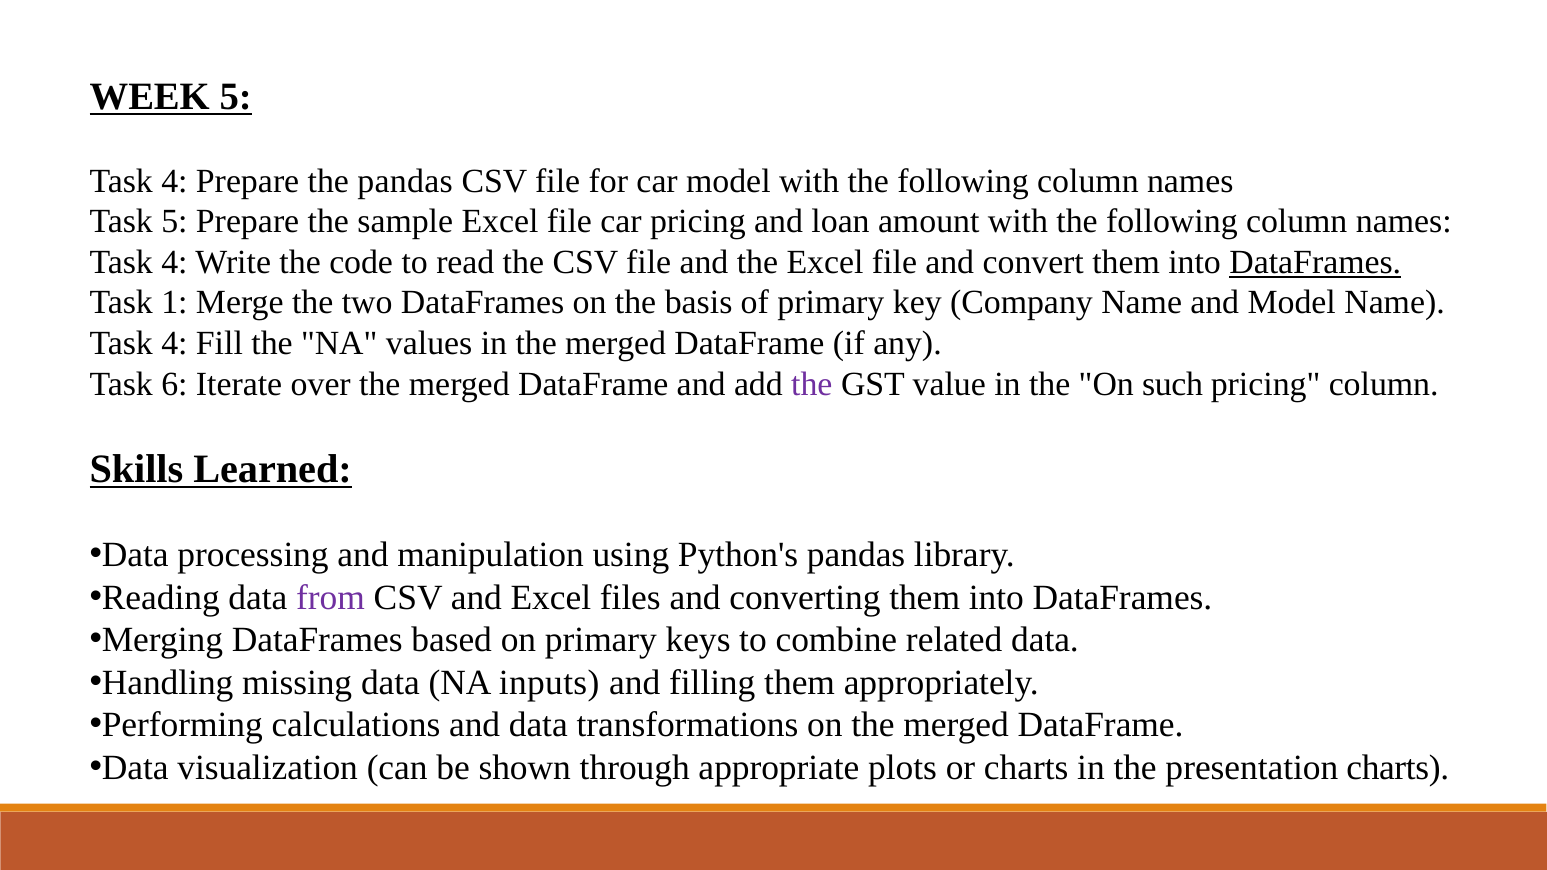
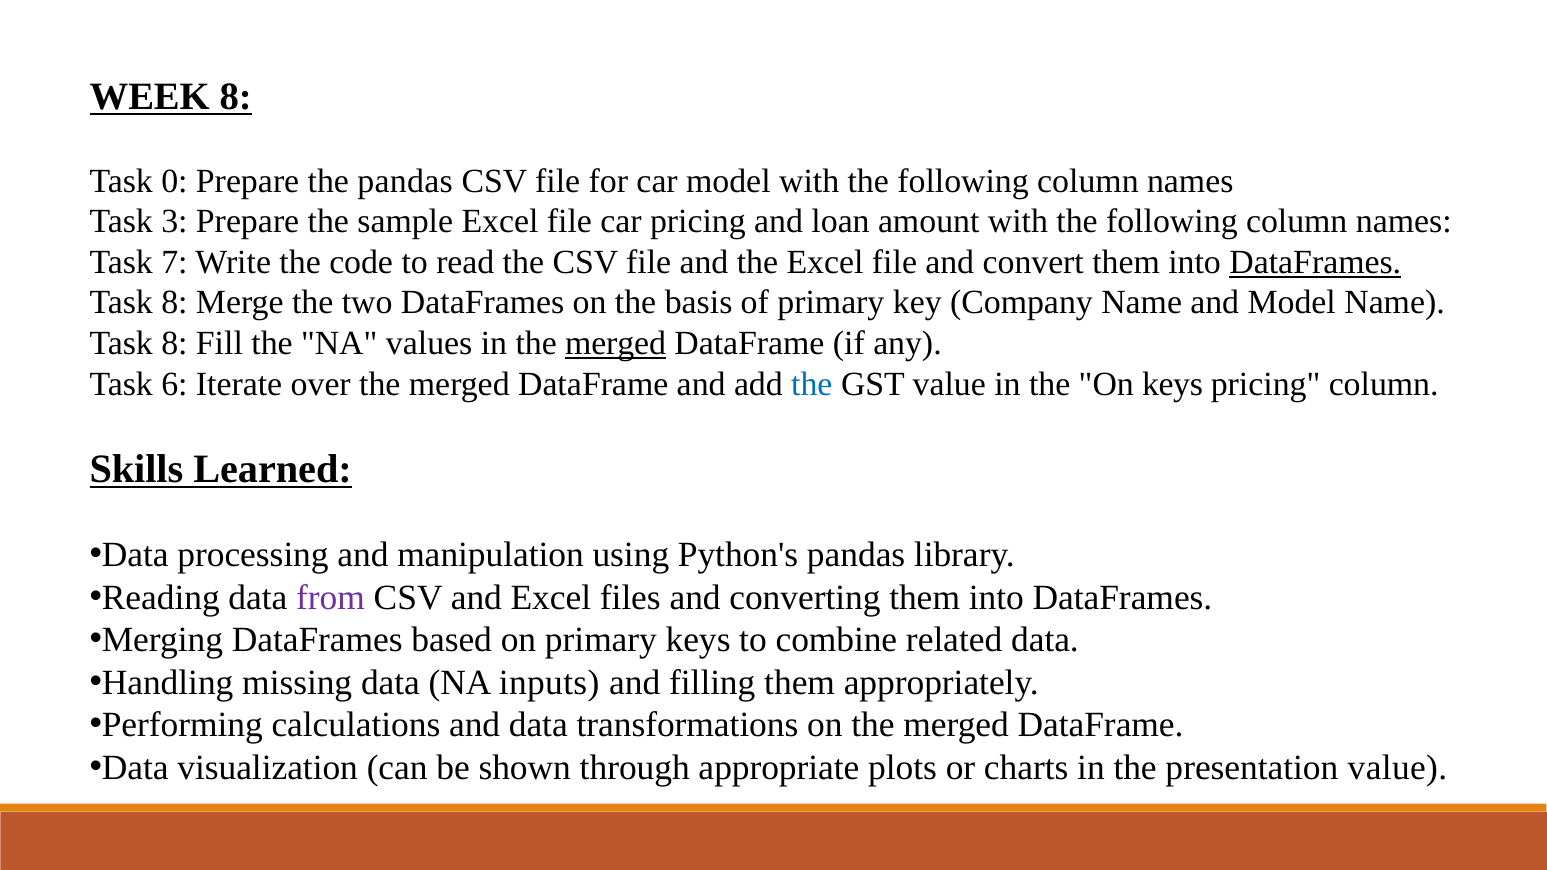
WEEK 5: 5 -> 8 (236, 97)
4: 4 -> 0 (174, 181)
Task 5: 5 -> 3 (174, 222)
4: 4 -> 7 (174, 262)
1: 1 -> 8 (174, 303)
4: 4 -> 8 (174, 343)
merged underline: none -> present (616, 343)
the colour: purple -> blue (812, 384)
On such: such -> keys (1173, 384)
presentation charts: charts -> value (1397, 768)
